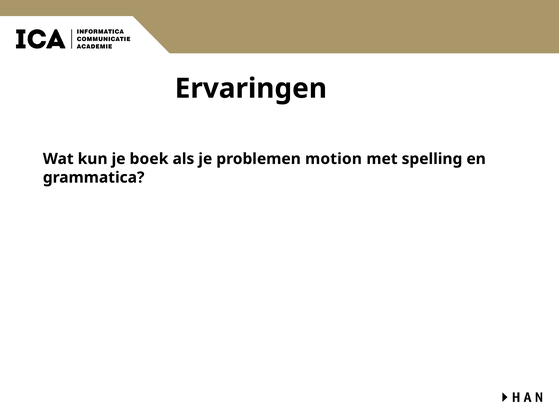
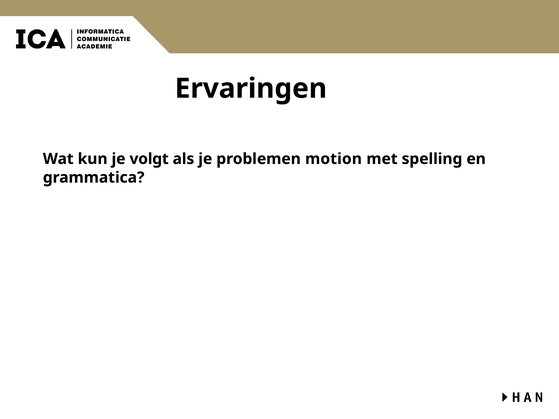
boek: boek -> volgt (149, 159)
